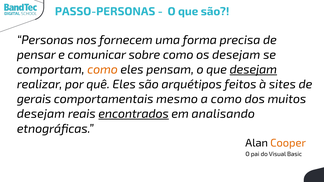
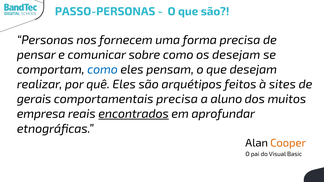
como colour: orange -> blue (103, 70)
desejam underline: present -> none (253, 70)
comportamentais mesmo: mesmo -> precisa (177, 99)
a como: como -> aluno (226, 99)
desejam: desejam -> empresa (41, 114)
analisando: analisando -> aprofundar (223, 114)
